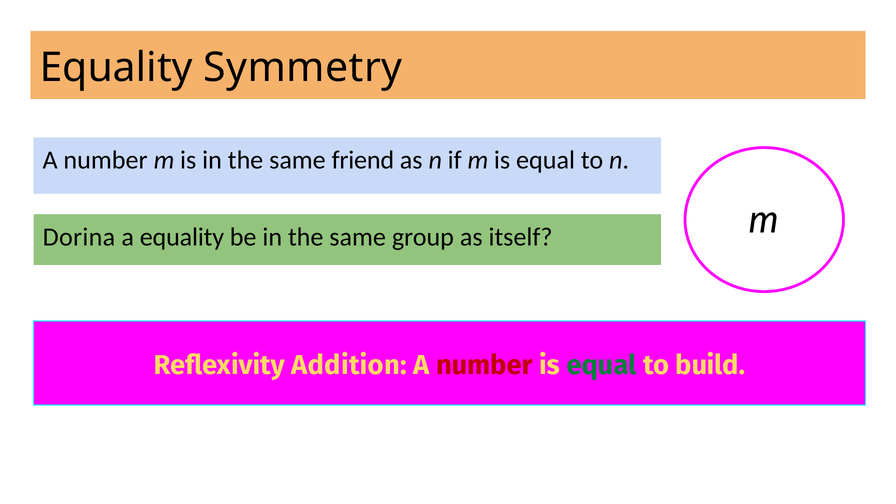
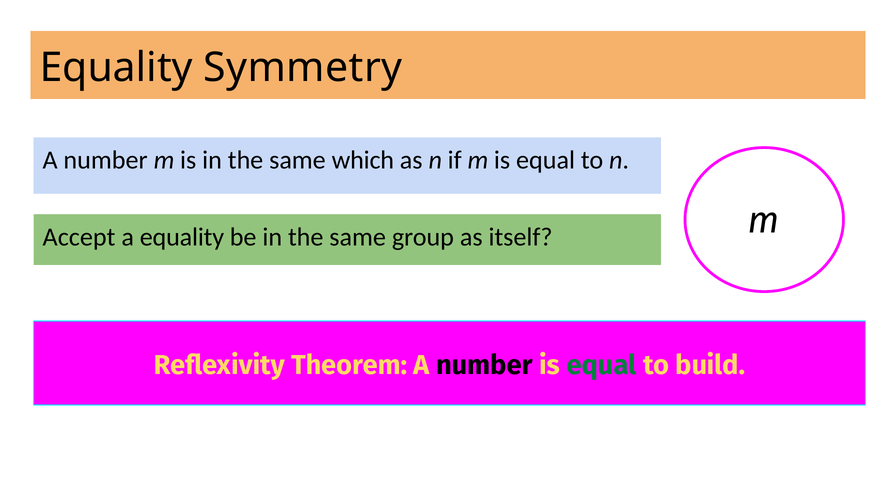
friend: friend -> which (363, 160)
Dorina: Dorina -> Accept (79, 237)
Addition: Addition -> Theorem (349, 365)
number colour: red -> black (484, 365)
